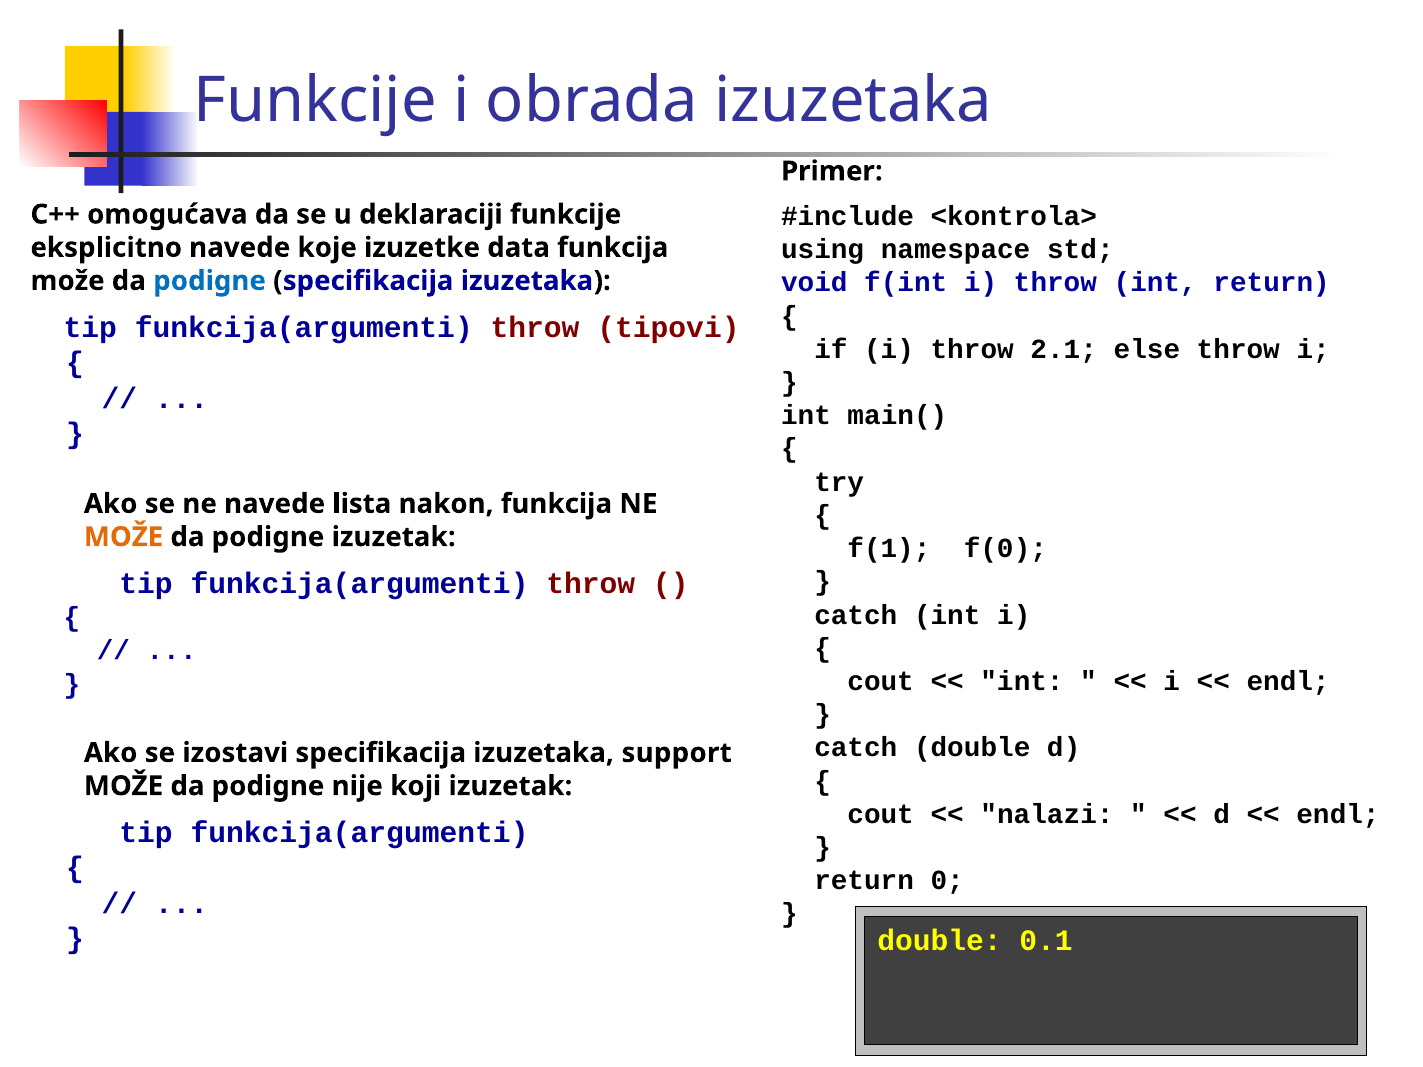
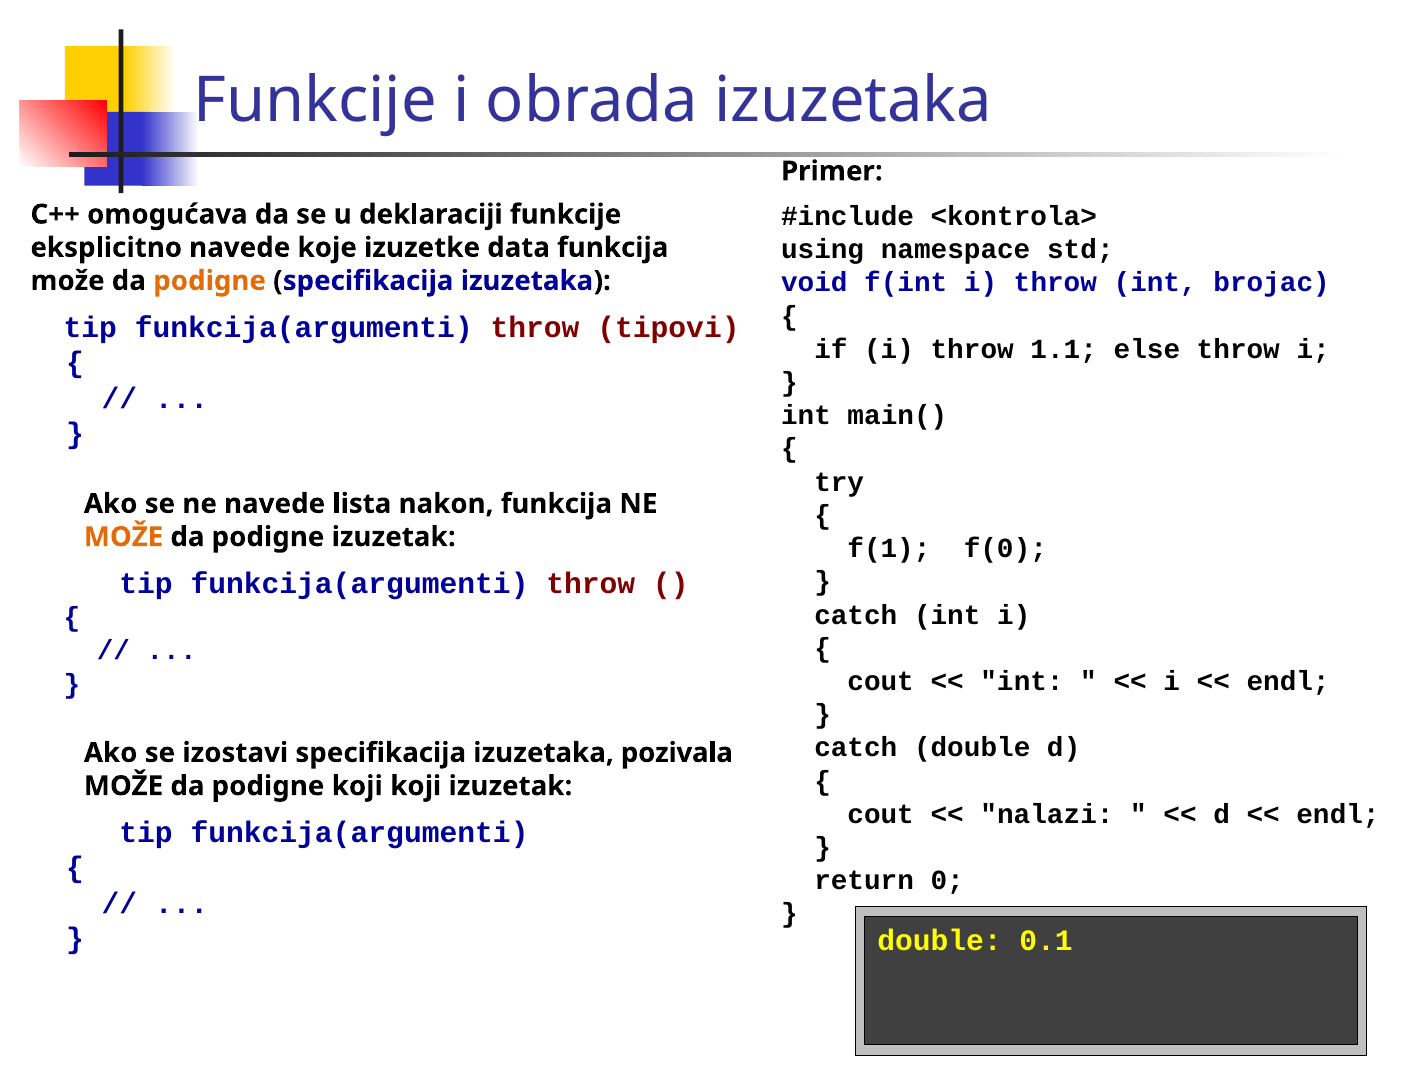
int return: return -> brojac (1272, 283)
podigne colour: blue -> orange (210, 281)
2.1: 2.1 -> 1.1 (1064, 349)
support: support -> pozivala (677, 753)
podigne nije: nije -> koji (357, 786)
